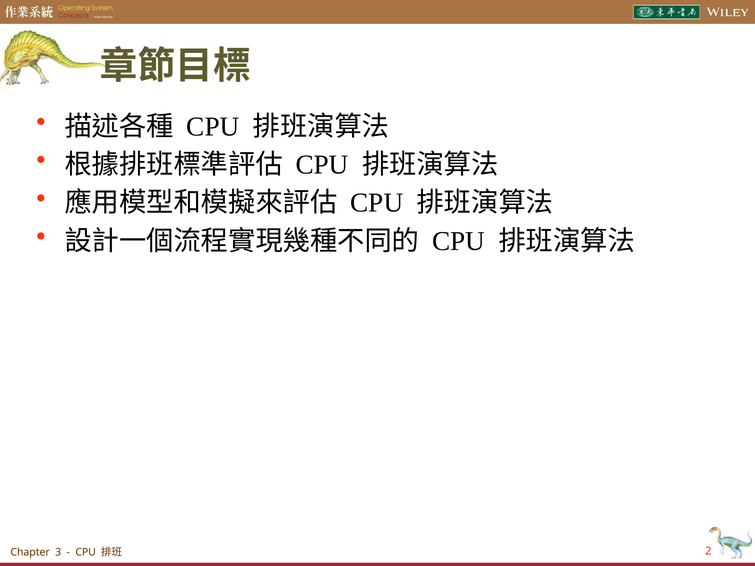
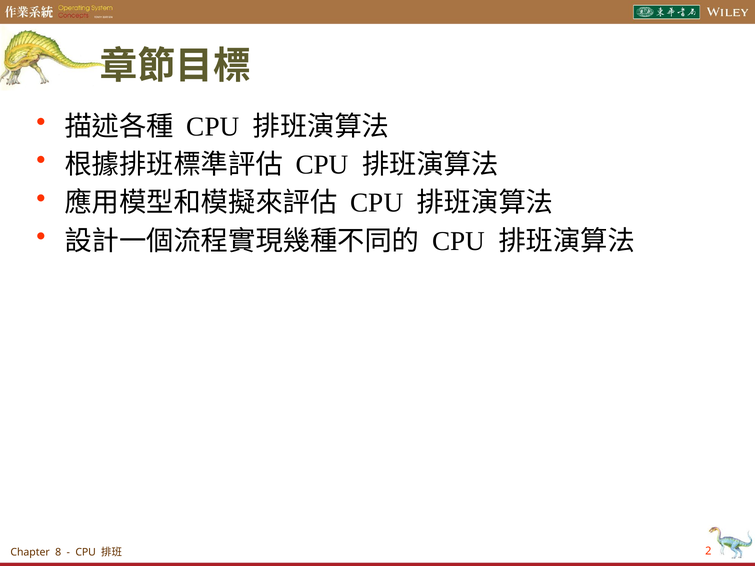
3: 3 -> 8 (58, 552)
